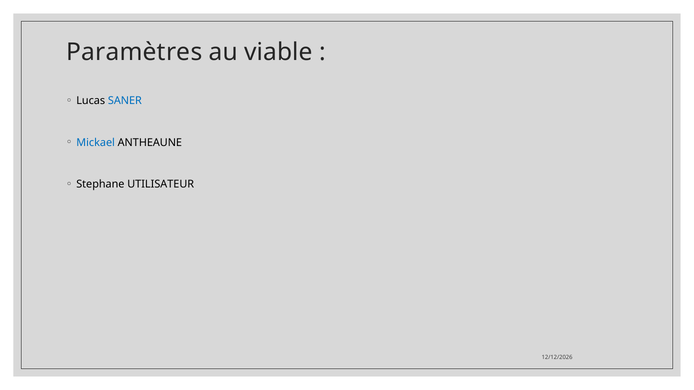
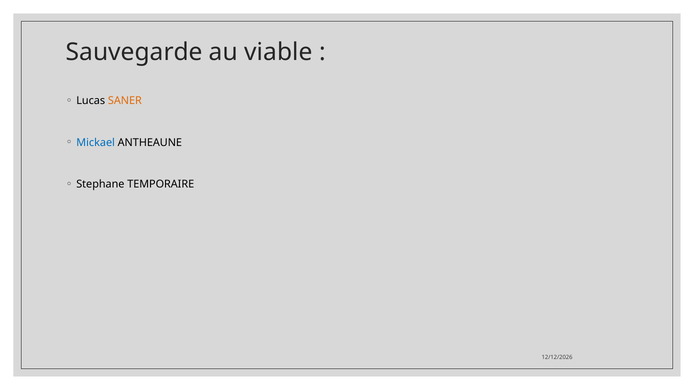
Paramètres: Paramètres -> Sauvegarde (134, 52)
SANER colour: blue -> orange (125, 101)
UTILISATEUR: UTILISATEUR -> TEMPORAIRE (161, 184)
